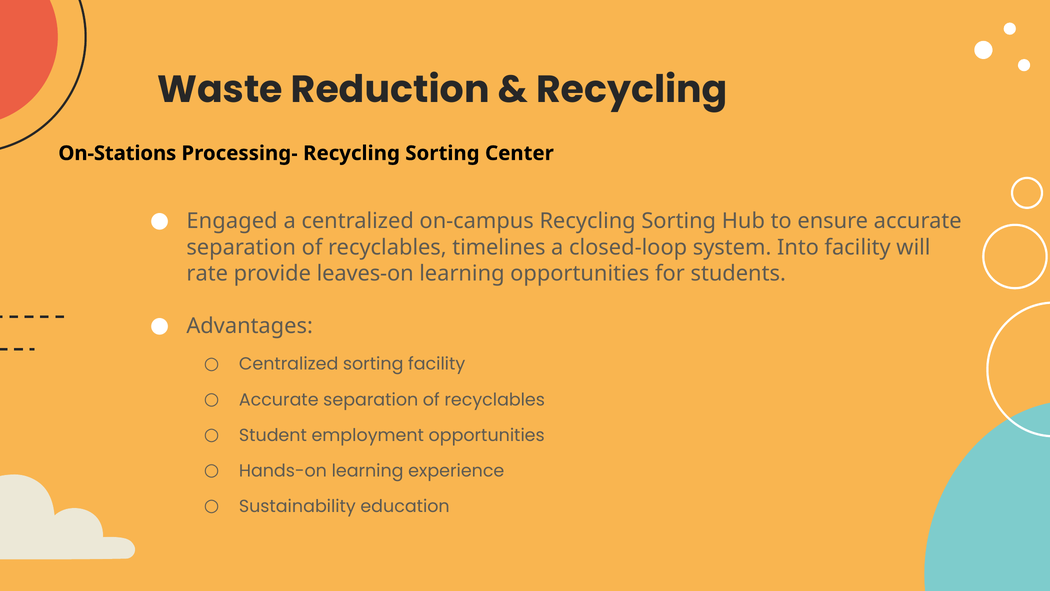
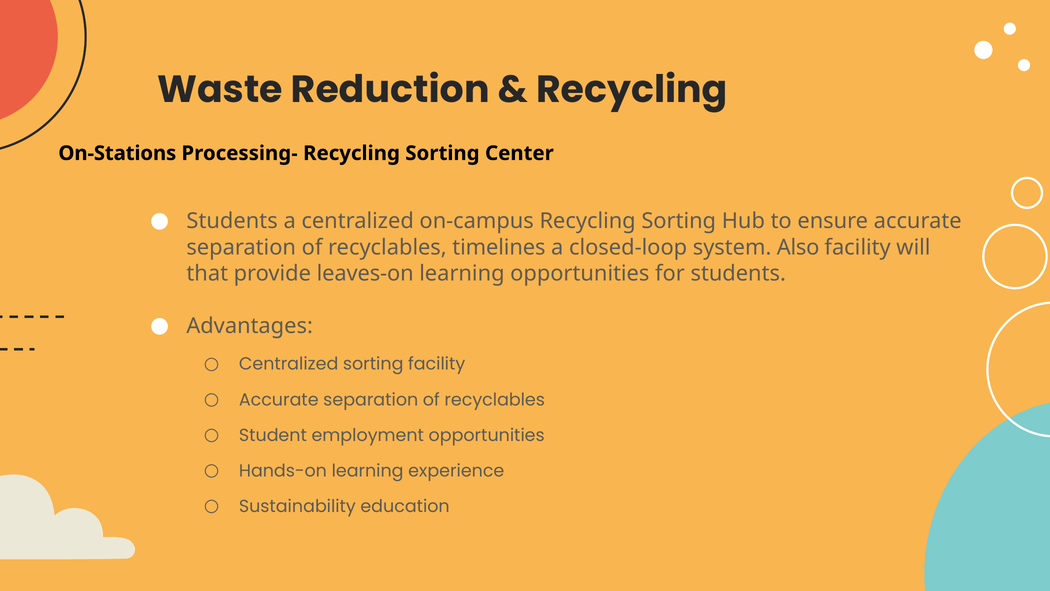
Engaged: Engaged -> Students (232, 221)
Into: Into -> Also (798, 247)
rate: rate -> that (207, 274)
